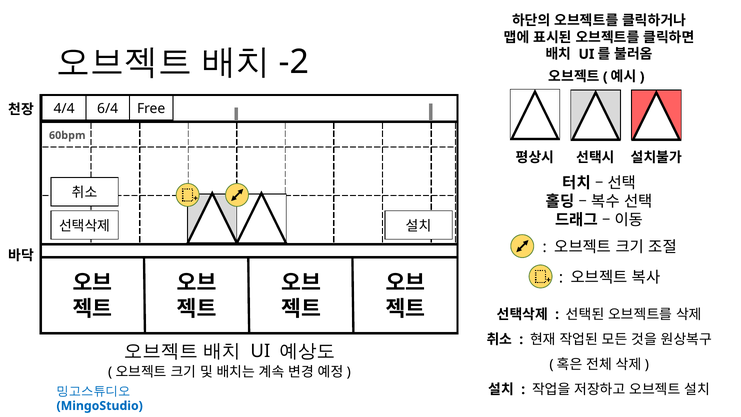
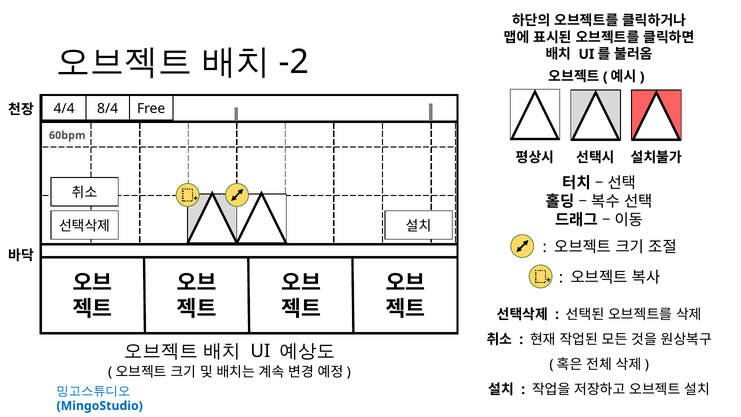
6/4: 6/4 -> 8/4 (108, 109)
